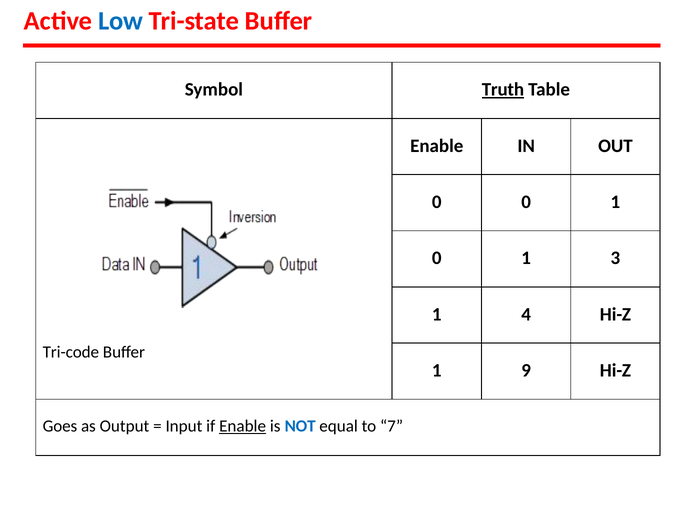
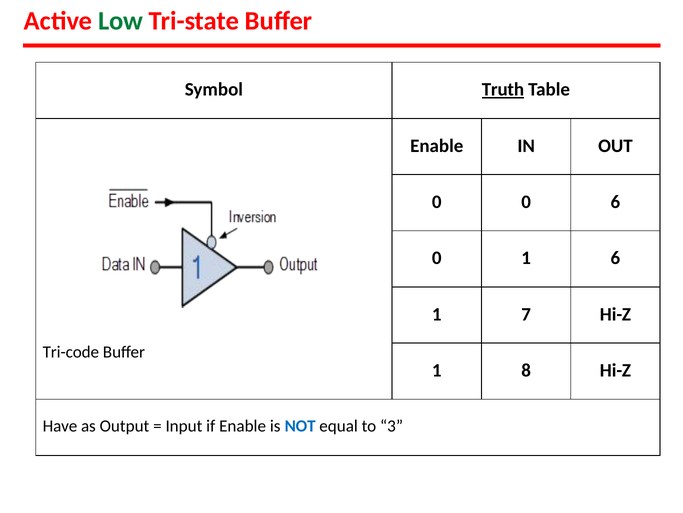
Low colour: blue -> green (121, 21)
0 0 1: 1 -> 6 (615, 202)
1 3: 3 -> 6 (615, 258)
4: 4 -> 7 (526, 314)
9: 9 -> 8 (526, 370)
Goes: Goes -> Have (60, 425)
Enable underline: present -> none (243, 425)
7: 7 -> 3 (392, 425)
